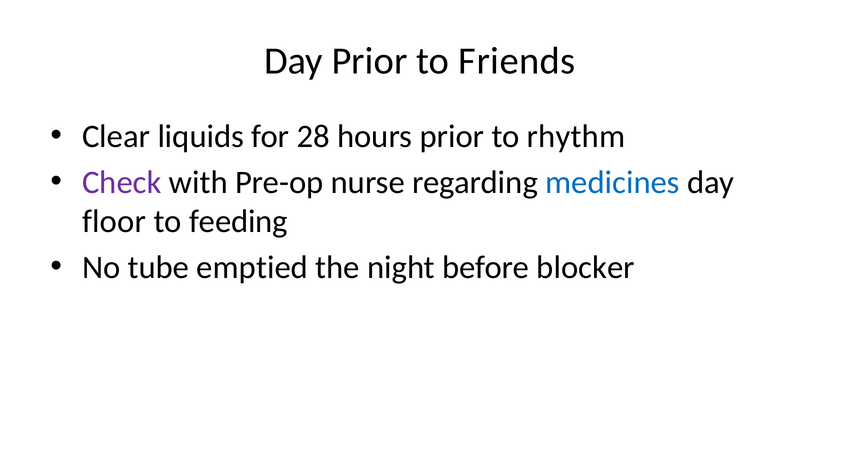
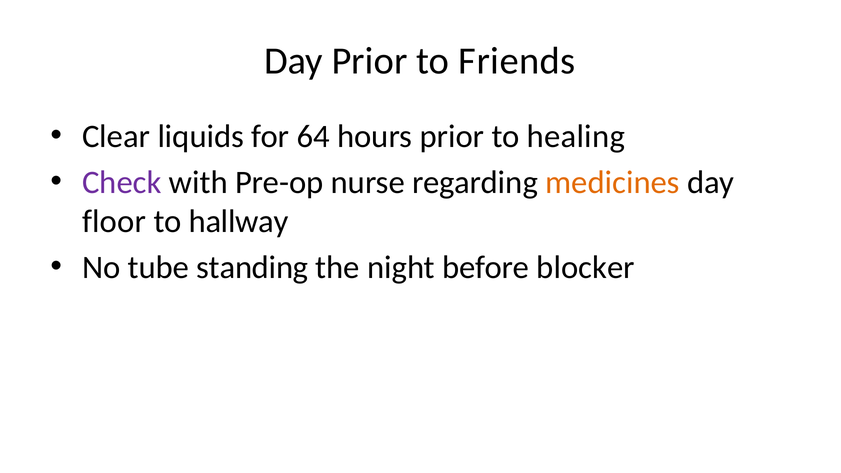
28: 28 -> 64 (313, 137)
rhythm: rhythm -> healing (576, 137)
medicines colour: blue -> orange (613, 182)
feeding: feeding -> hallway (239, 222)
emptied: emptied -> standing (252, 267)
